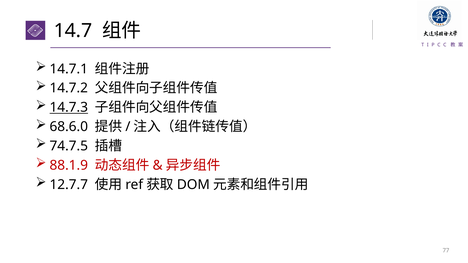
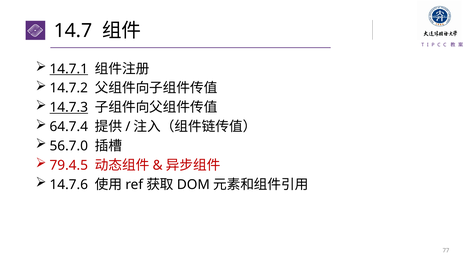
14.7.1 underline: none -> present (69, 69)
68.6.0: 68.6.0 -> 64.7.4 (69, 127)
74.7.5: 74.7.5 -> 56.7.0 (69, 146)
88.1.9: 88.1.9 -> 79.4.5 (69, 165)
12.7.7: 12.7.7 -> 14.7.6 (69, 185)
